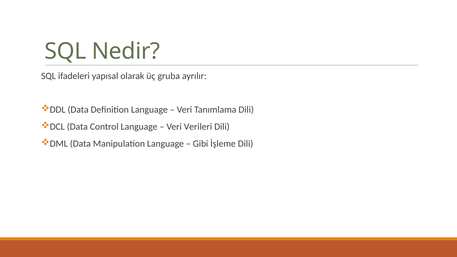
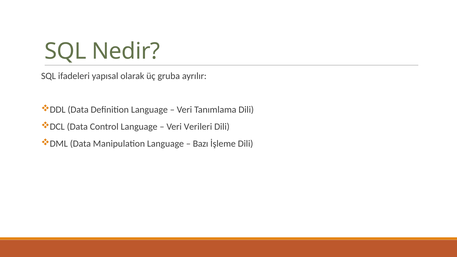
Gibi: Gibi -> Bazı (201, 144)
